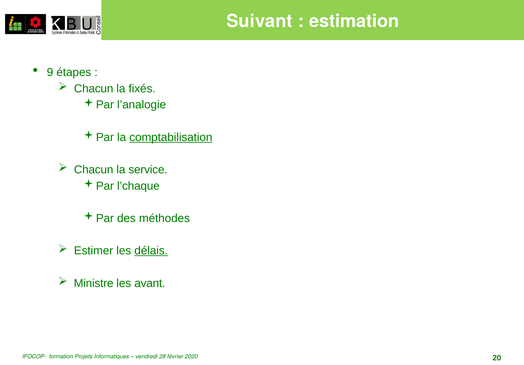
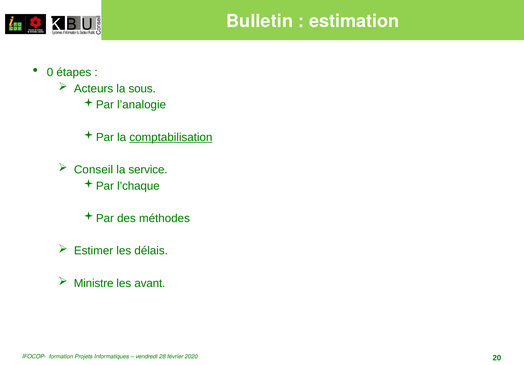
Suivant: Suivant -> Bulletin (260, 21)
9: 9 -> 0 (50, 72)
Chacun: Chacun -> Acteurs (94, 89)
fixés: fixés -> sous (142, 89)
Chacun: Chacun -> Conseil (94, 170)
délais underline: present -> none (151, 251)
